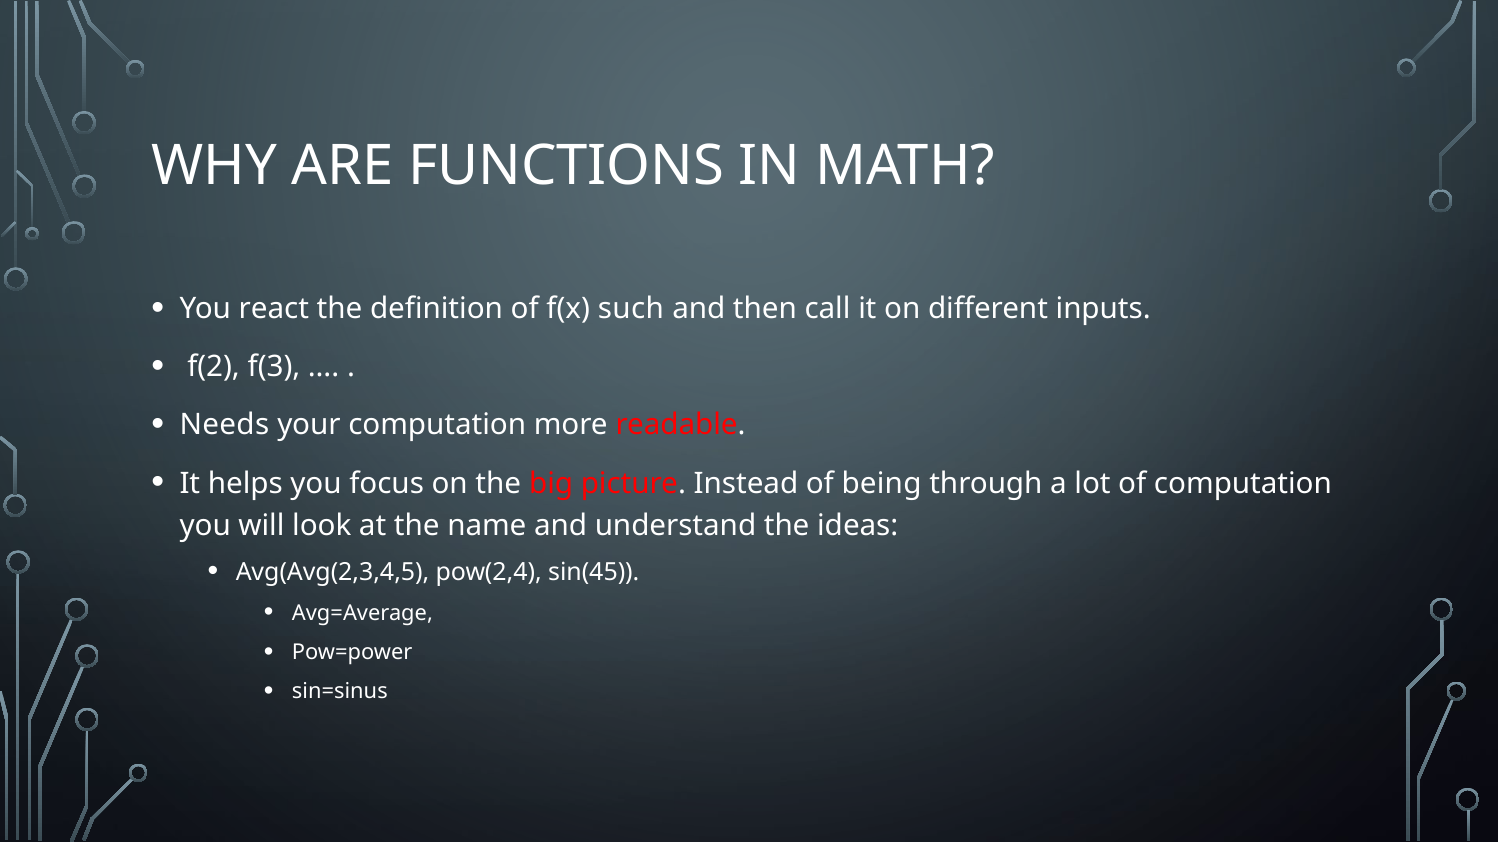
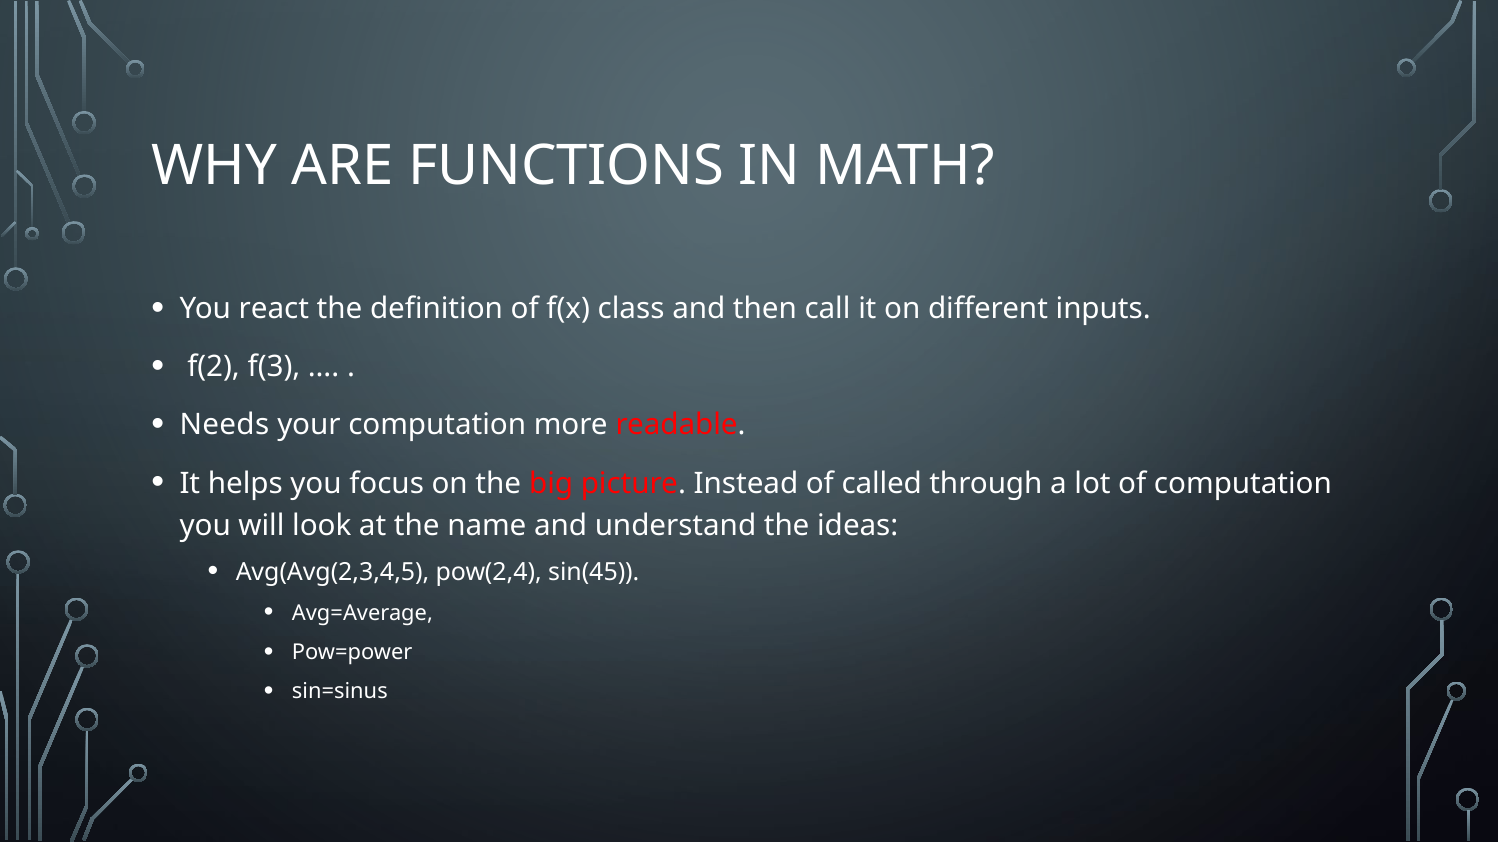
such: such -> class (631, 309)
being: being -> called (882, 484)
